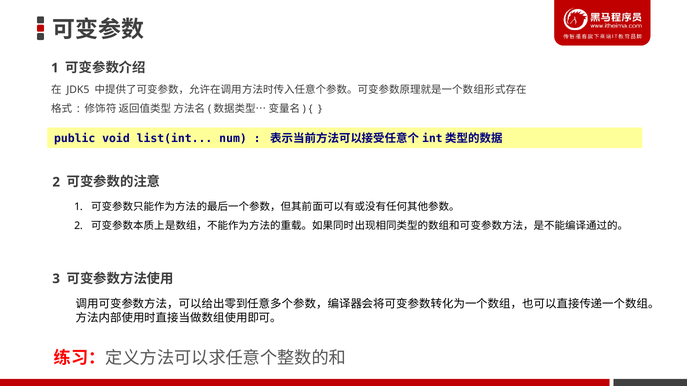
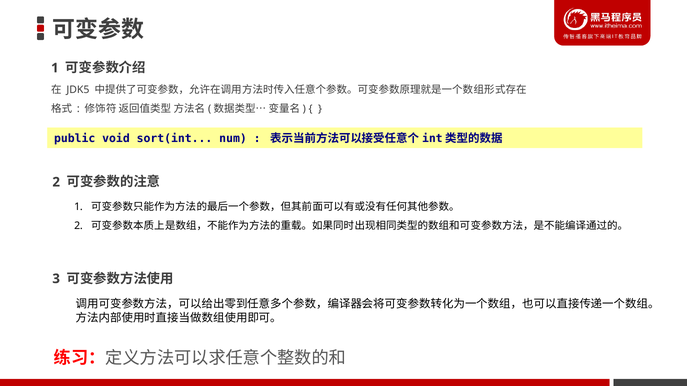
list(int: list(int -> sort(int (175, 139)
